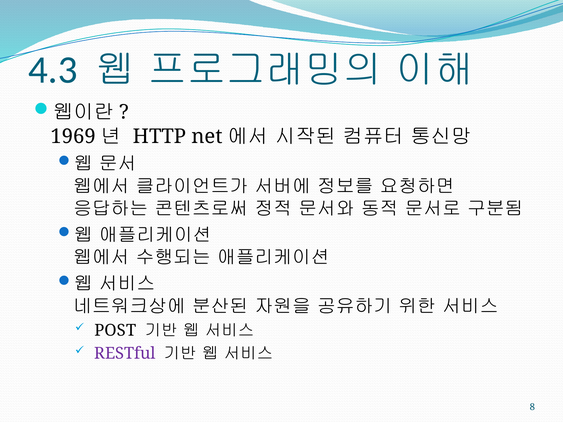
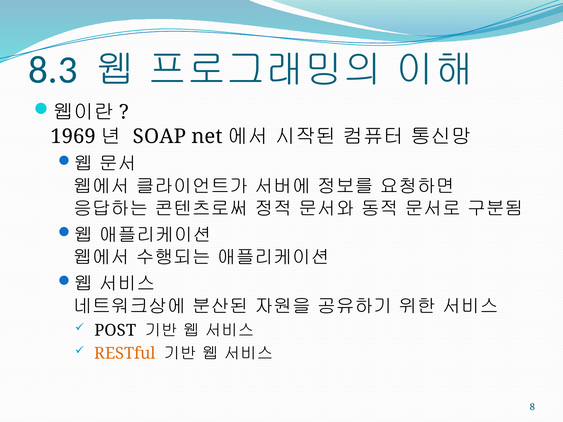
4.3: 4.3 -> 8.3 (53, 70)
HTTP: HTTP -> SOAP (160, 137)
RESTful colour: purple -> orange (125, 354)
